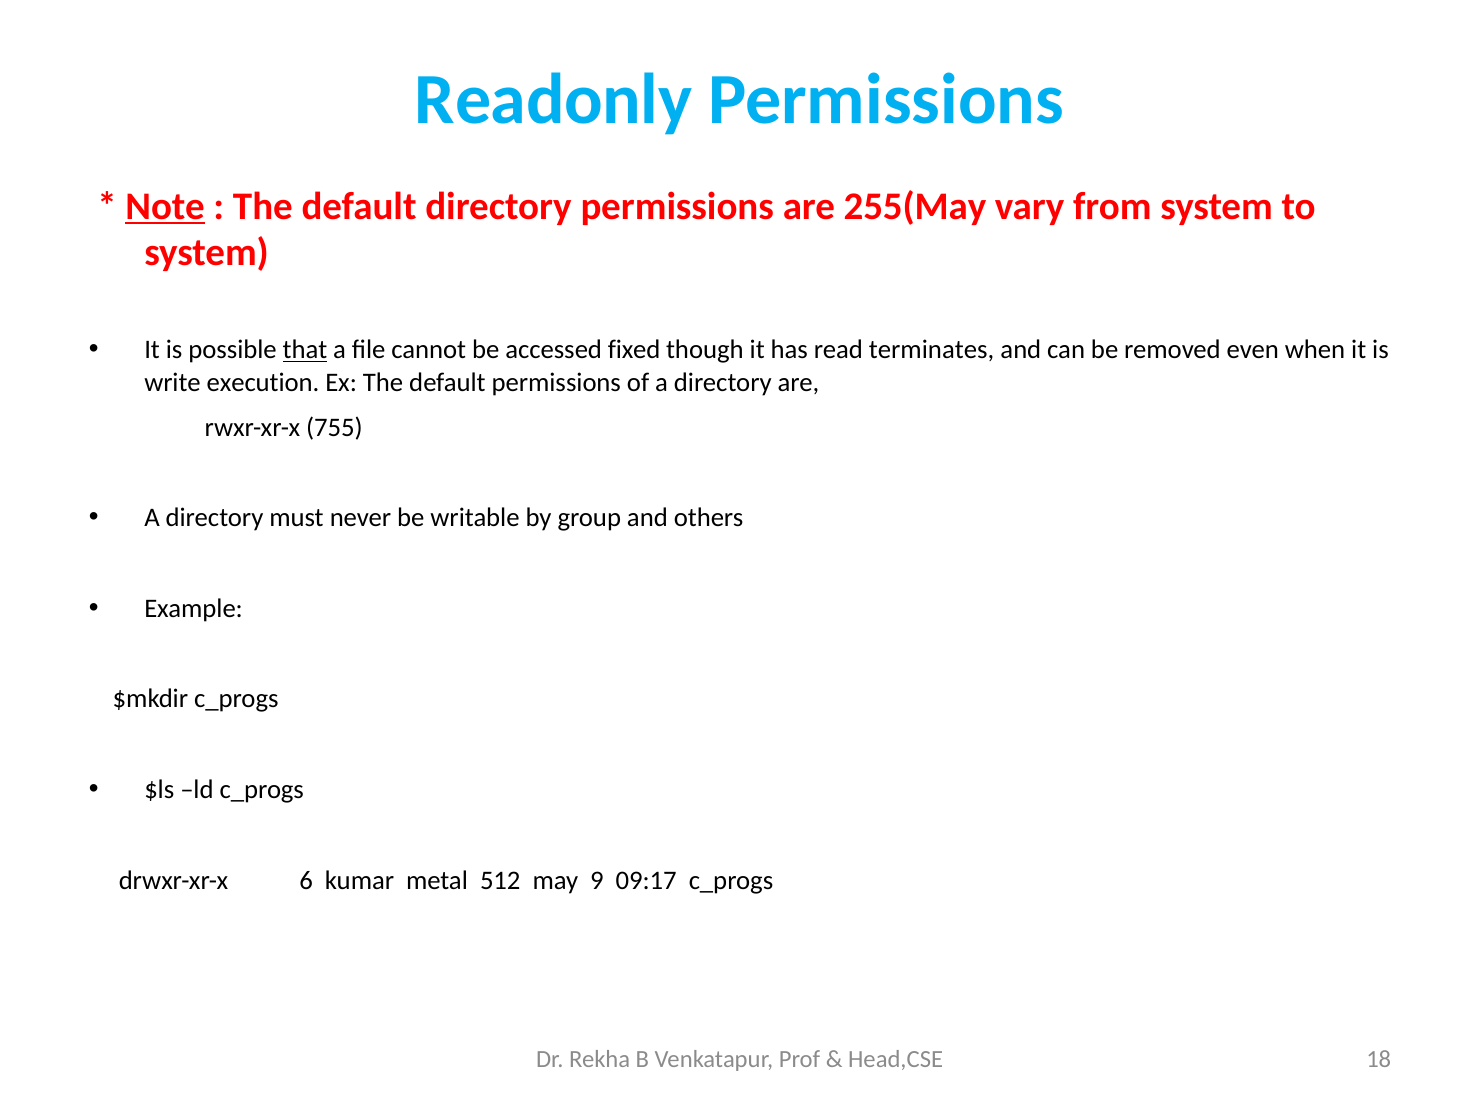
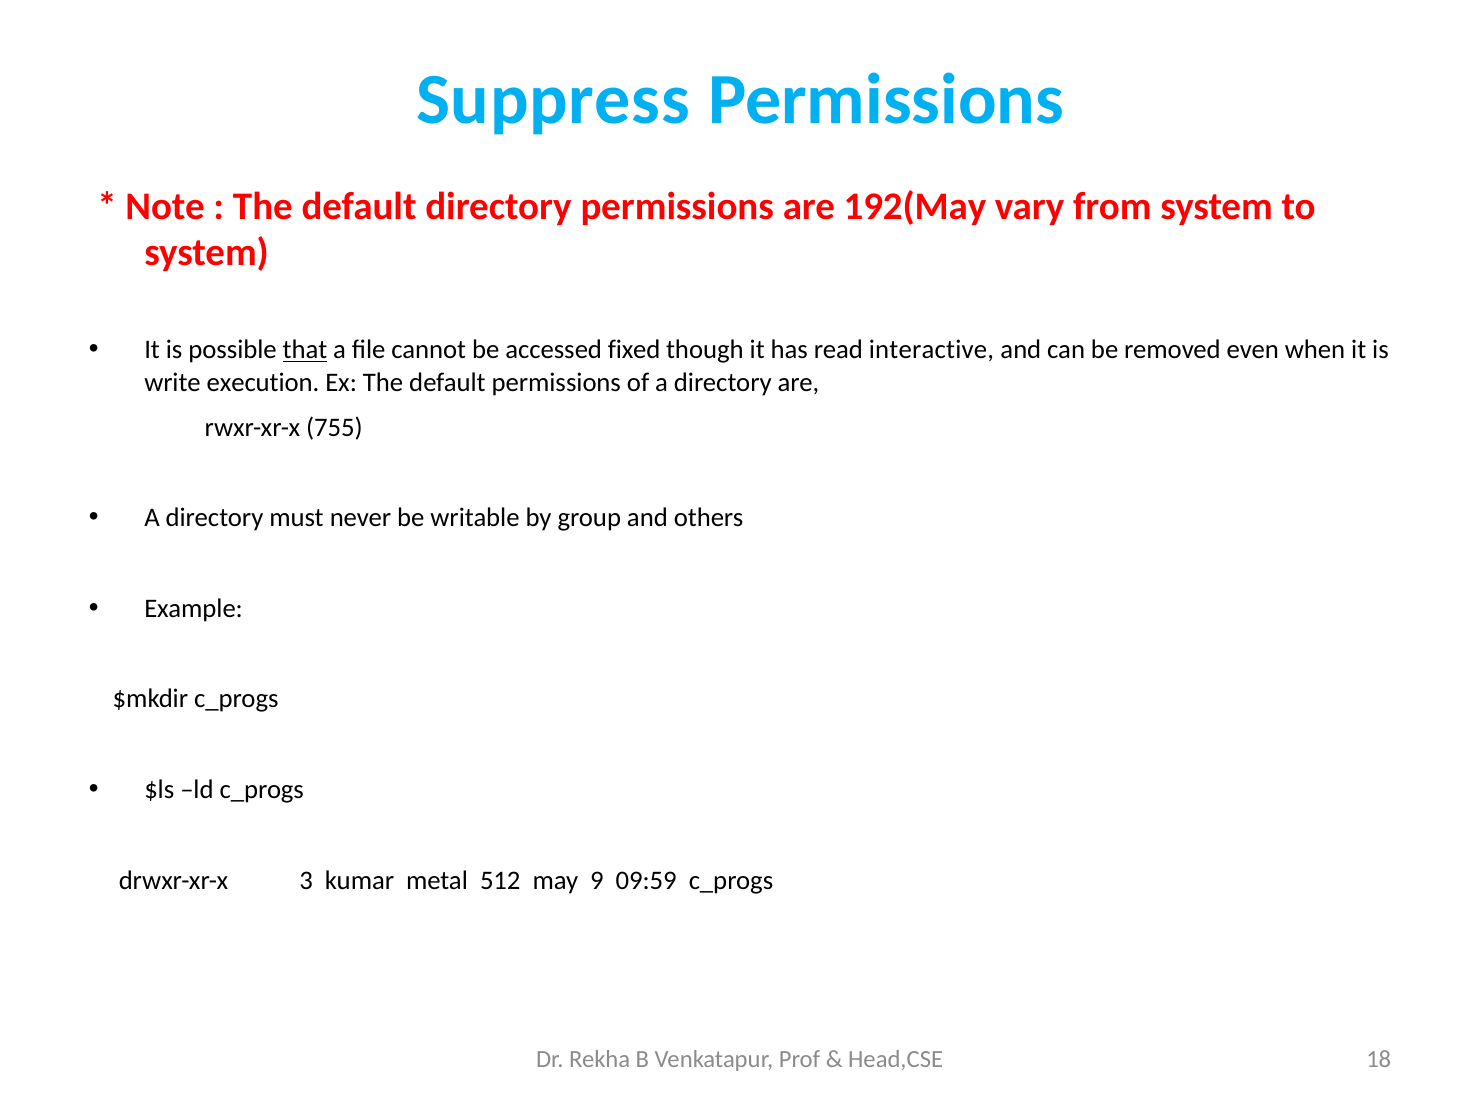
Readonly: Readonly -> Suppress (553, 100)
Note underline: present -> none (165, 206)
255(May: 255(May -> 192(May (915, 206)
terminates: terminates -> interactive (931, 350)
6: 6 -> 3 (306, 880)
09:17: 09:17 -> 09:59 (646, 880)
